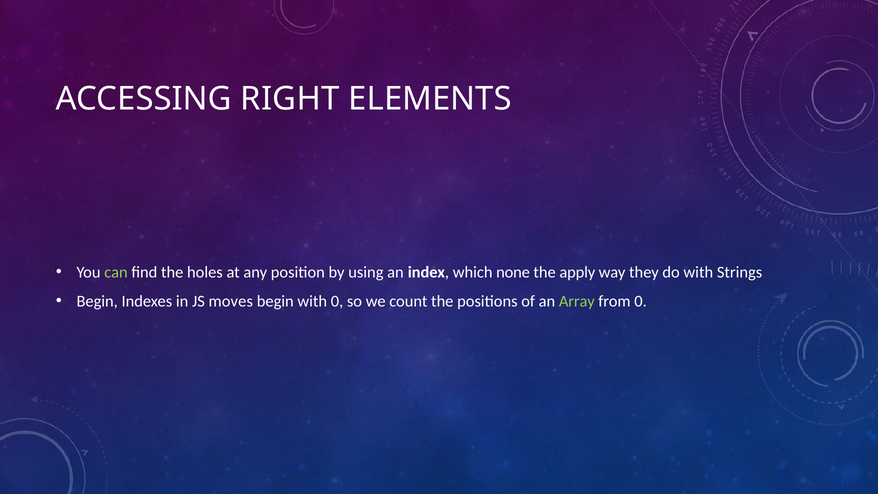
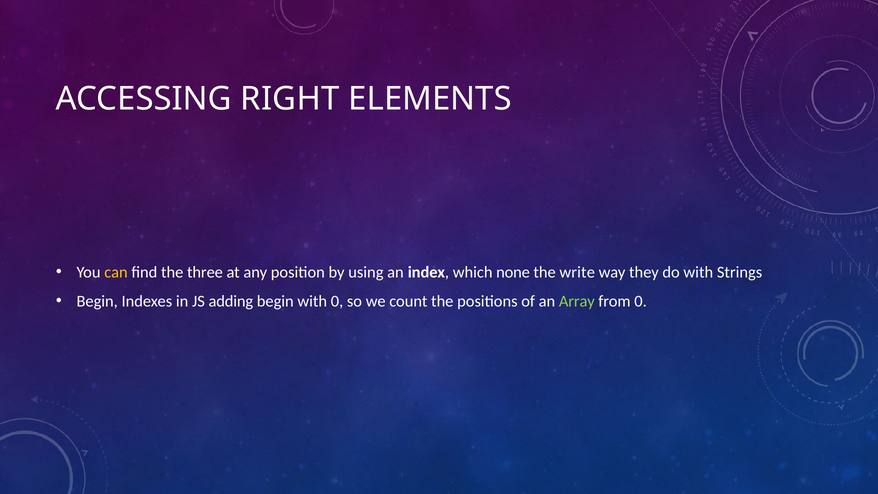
can colour: light green -> yellow (116, 272)
holes: holes -> three (205, 272)
apply: apply -> write (577, 272)
moves: moves -> adding (231, 301)
